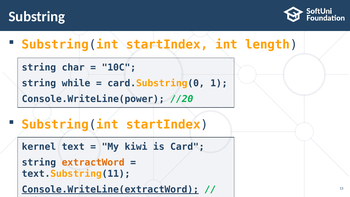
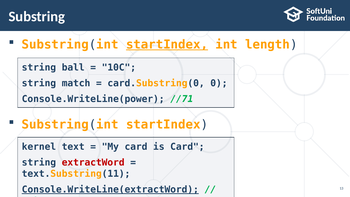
startIndex underline: none -> present (167, 44)
char: char -> ball (73, 67)
while: while -> match (76, 83)
1: 1 -> 0 (219, 83)
//20: //20 -> //71 (182, 99)
My kiwi: kiwi -> card (136, 147)
extractWord colour: orange -> red (93, 162)
